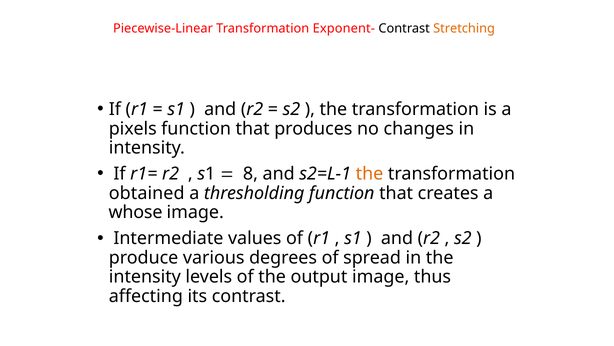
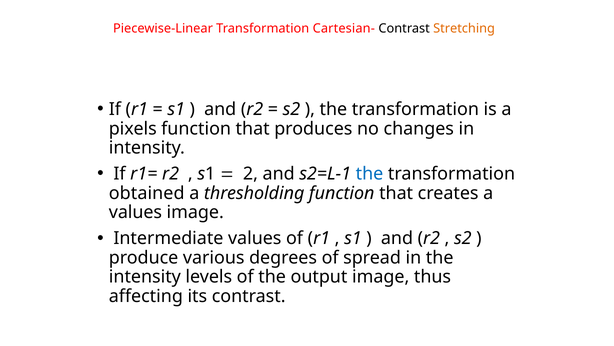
Exponent-: Exponent- -> Cartesian- (344, 29)
8: 8 -> 2 (250, 173)
the colour: orange -> blue (370, 173)
whose: whose -> values (135, 212)
